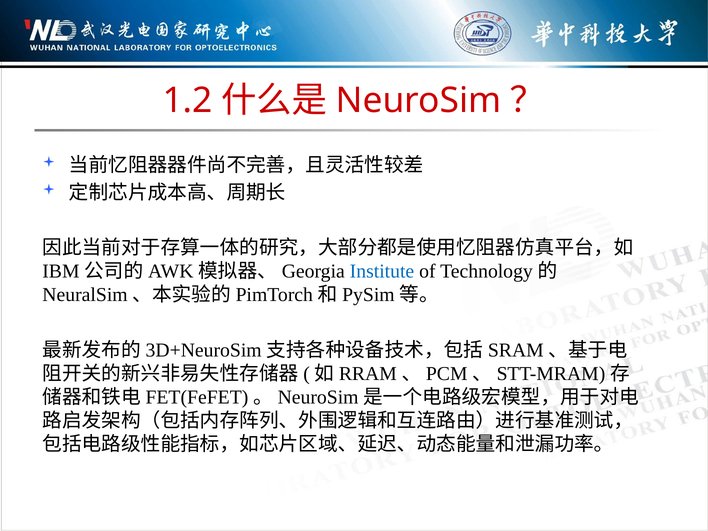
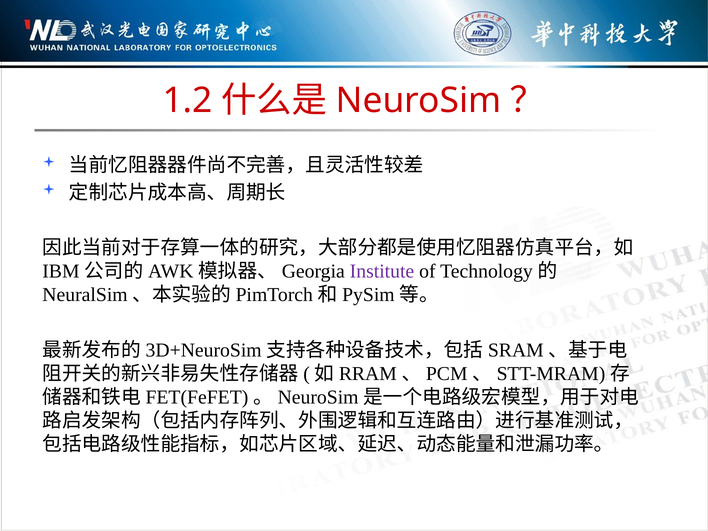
Institute colour: blue -> purple (382, 271)
